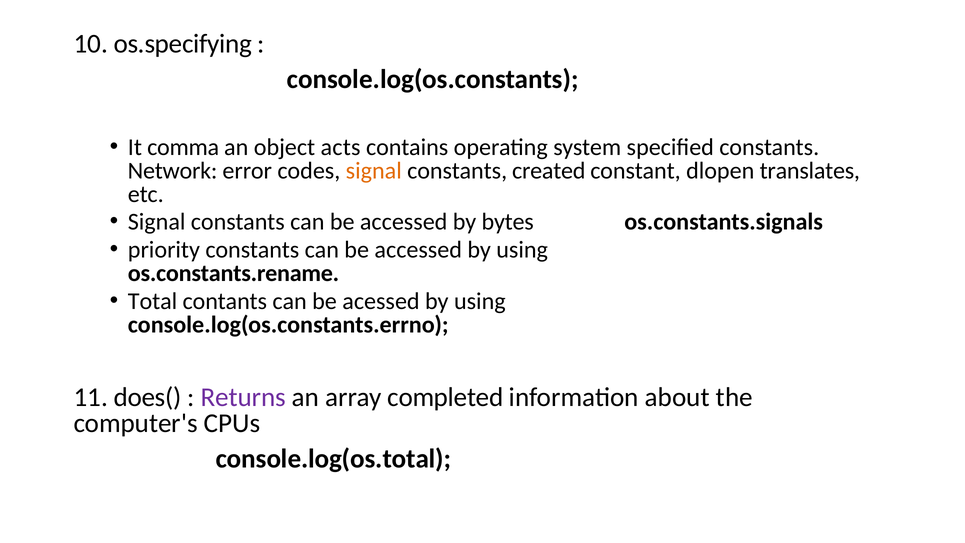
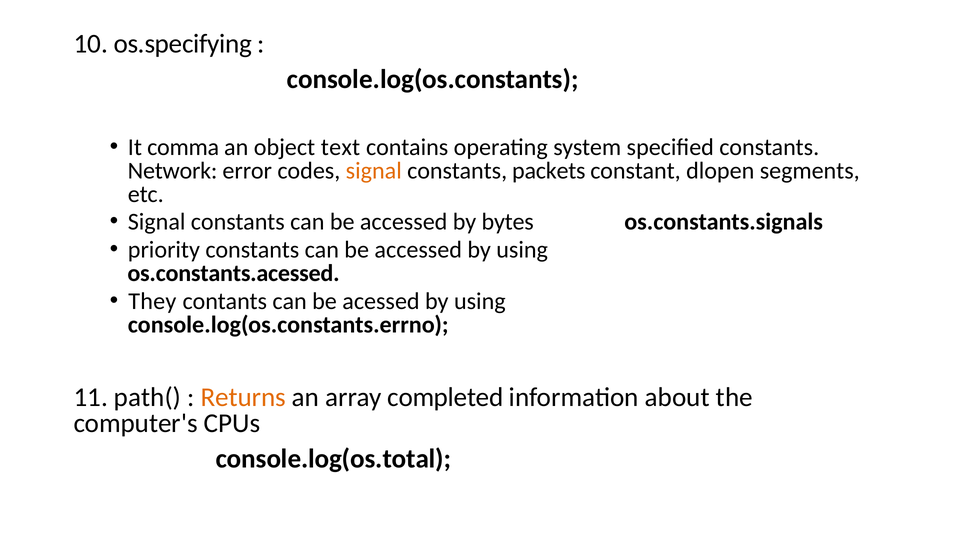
acts: acts -> text (341, 147)
created: created -> packets (549, 171)
translates: translates -> segments (810, 171)
os.constants.rename: os.constants.rename -> os.constants.acessed (234, 273)
Total: Total -> They (152, 301)
does(: does( -> path( (147, 397)
Returns colour: purple -> orange (243, 397)
